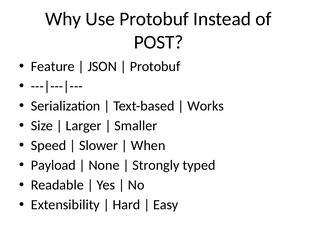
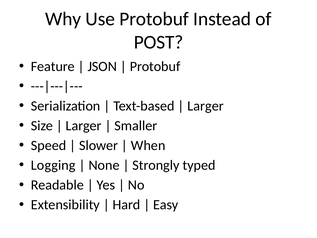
Works: Works -> Larger (206, 106)
Payload: Payload -> Logging (53, 165)
